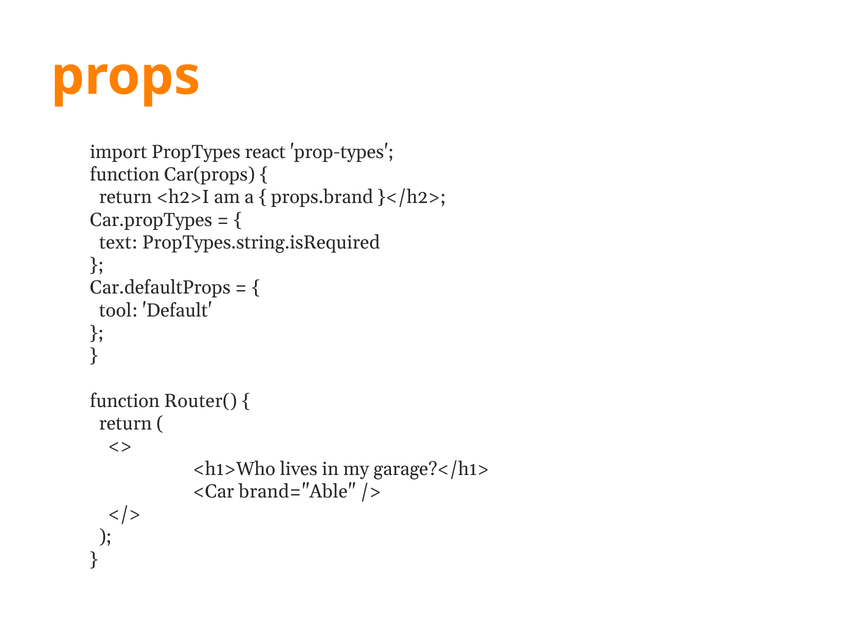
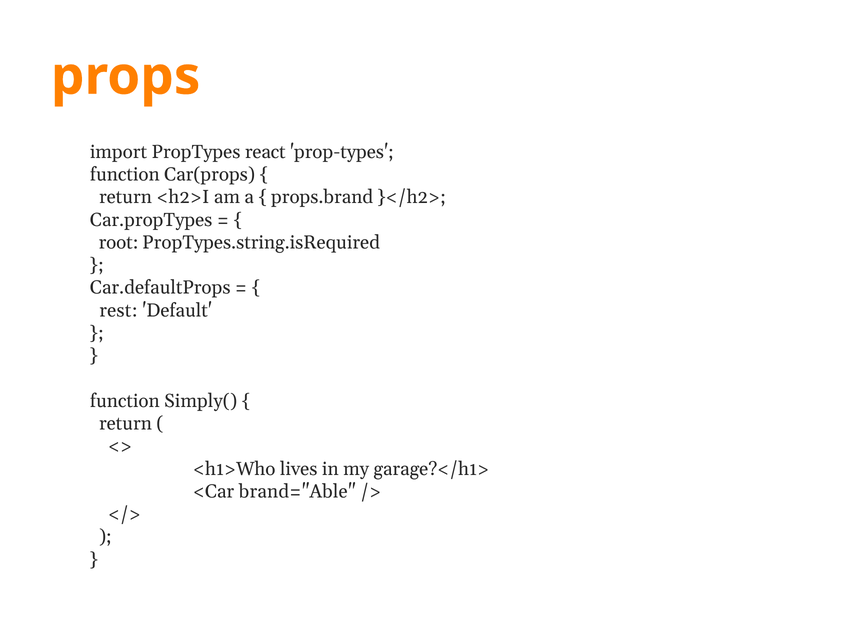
text: text -> root (119, 242)
tool: tool -> rest (118, 310)
Router(: Router( -> Simply( (201, 401)
